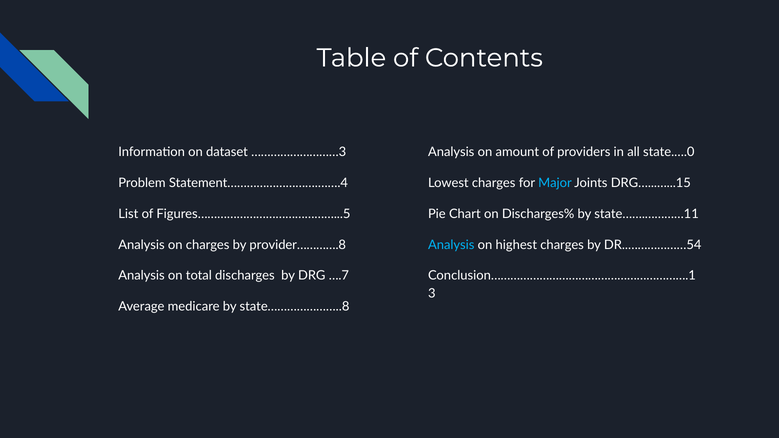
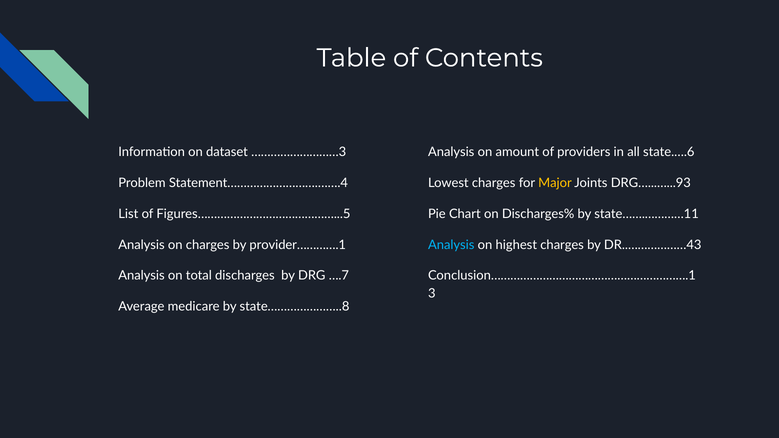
state.….0: state.….0 -> state.….6 (669, 152)
Major colour: light blue -> yellow (555, 183)
DRG…...…...15: DRG…...…...15 -> DRG…...…...93 (651, 183)
provider………….8: provider………….8 -> provider………….1 (298, 245)
DR..………………54: DR..………………54 -> DR..………………43 (653, 245)
